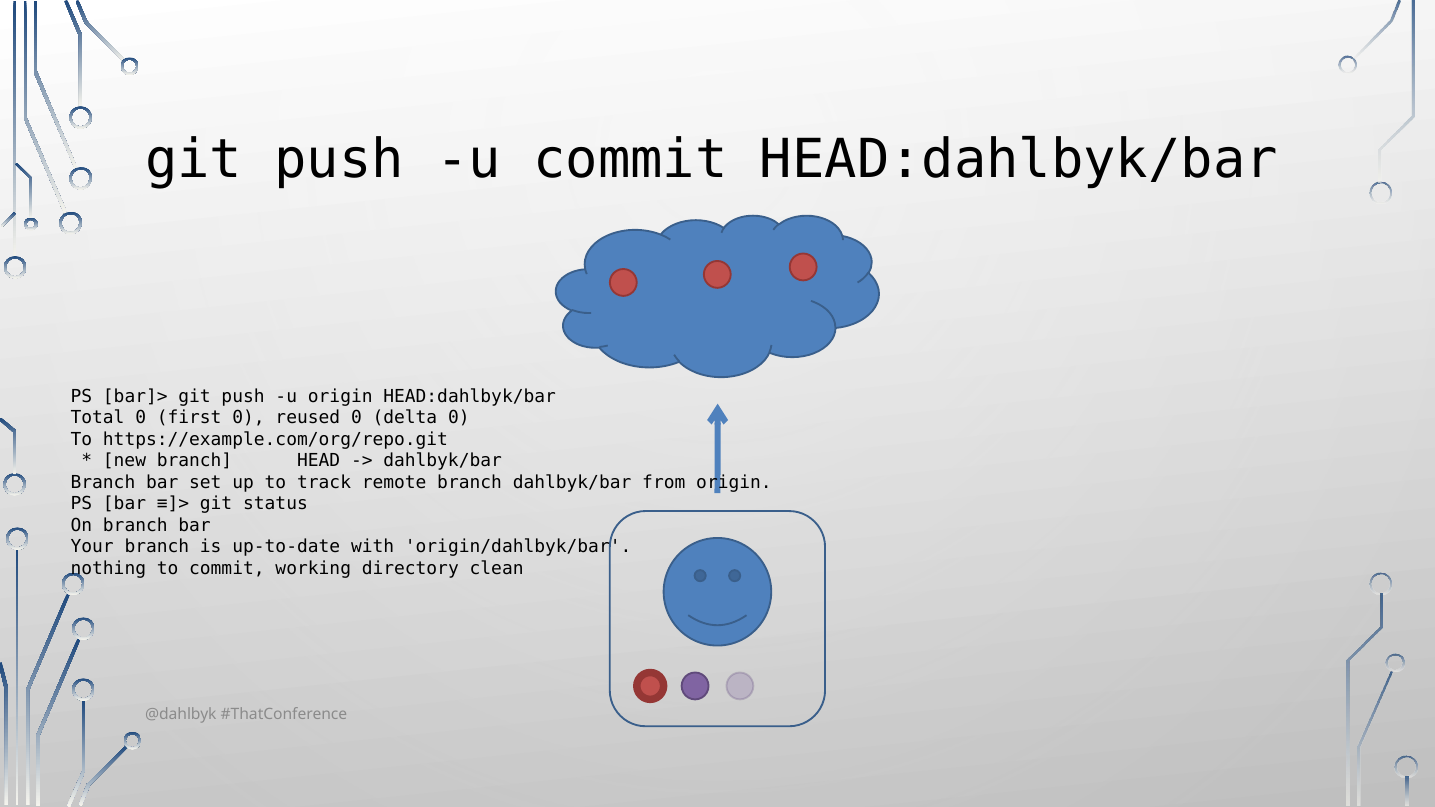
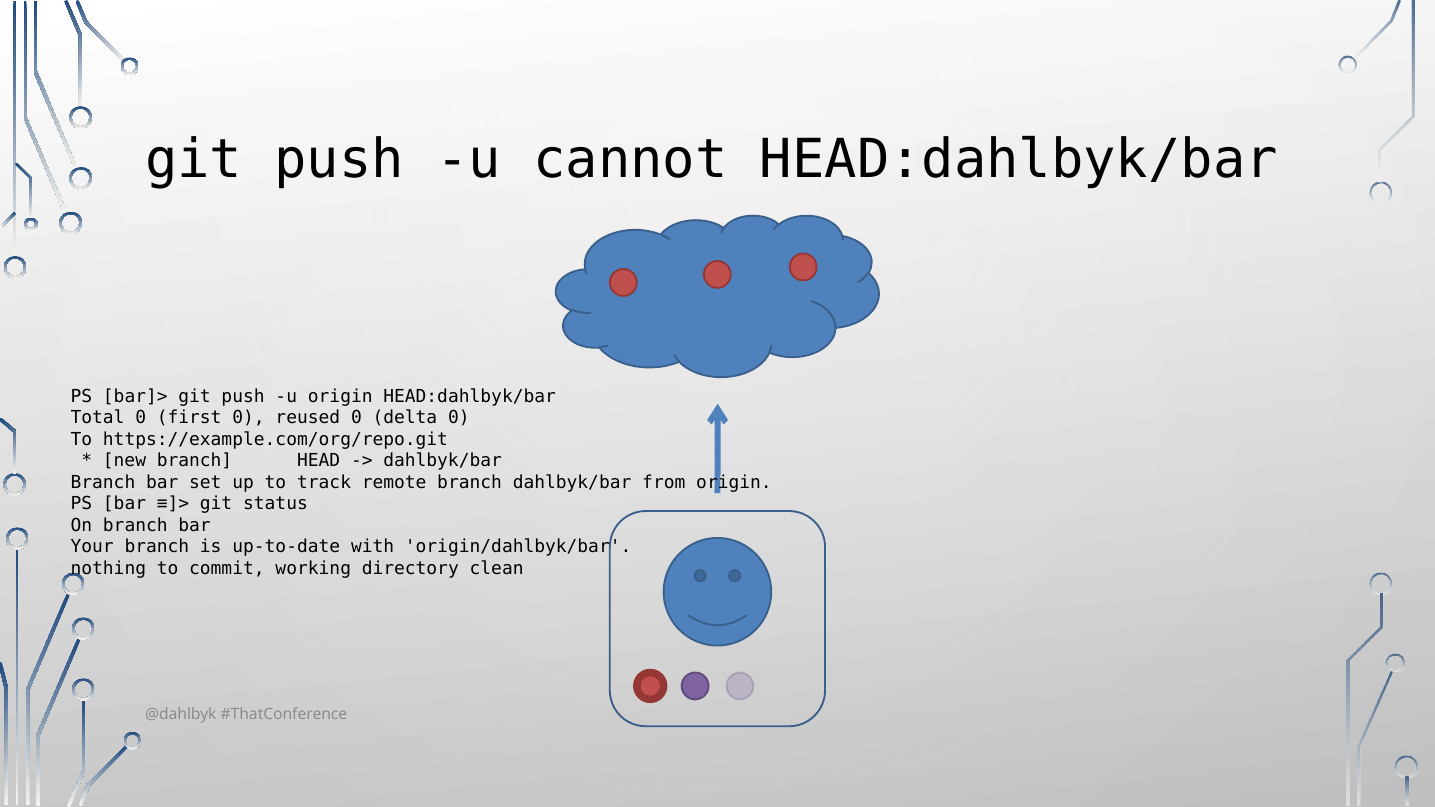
u commit: commit -> cannot (631, 159)
